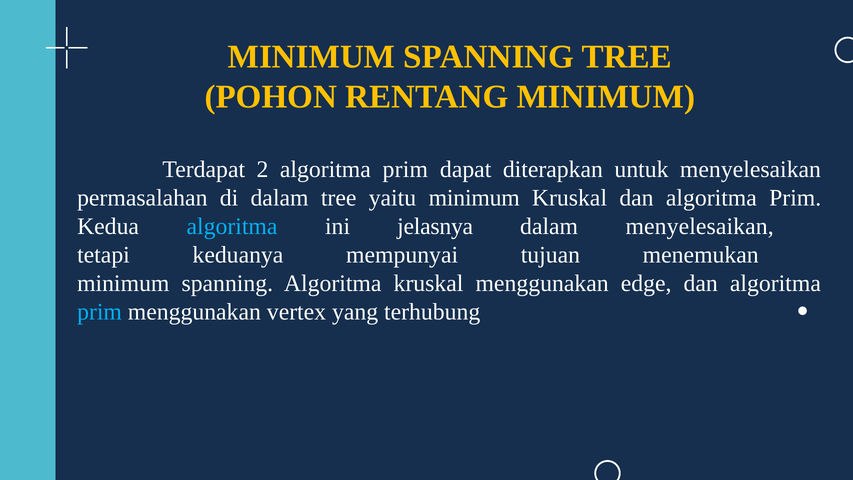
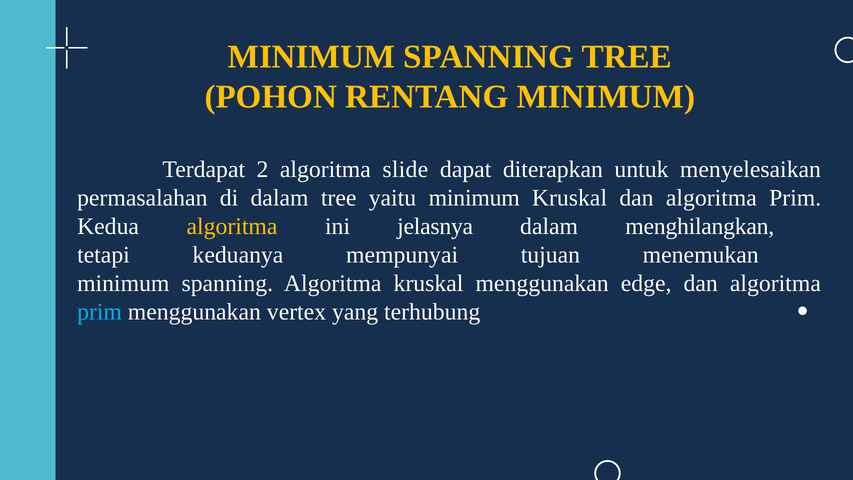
2 algoritma prim: prim -> slide (405, 170)
algoritma colour: light blue -> yellow (232, 226)
dalam menyelesaikan: menyelesaikan -> menghilangkan (700, 226)
